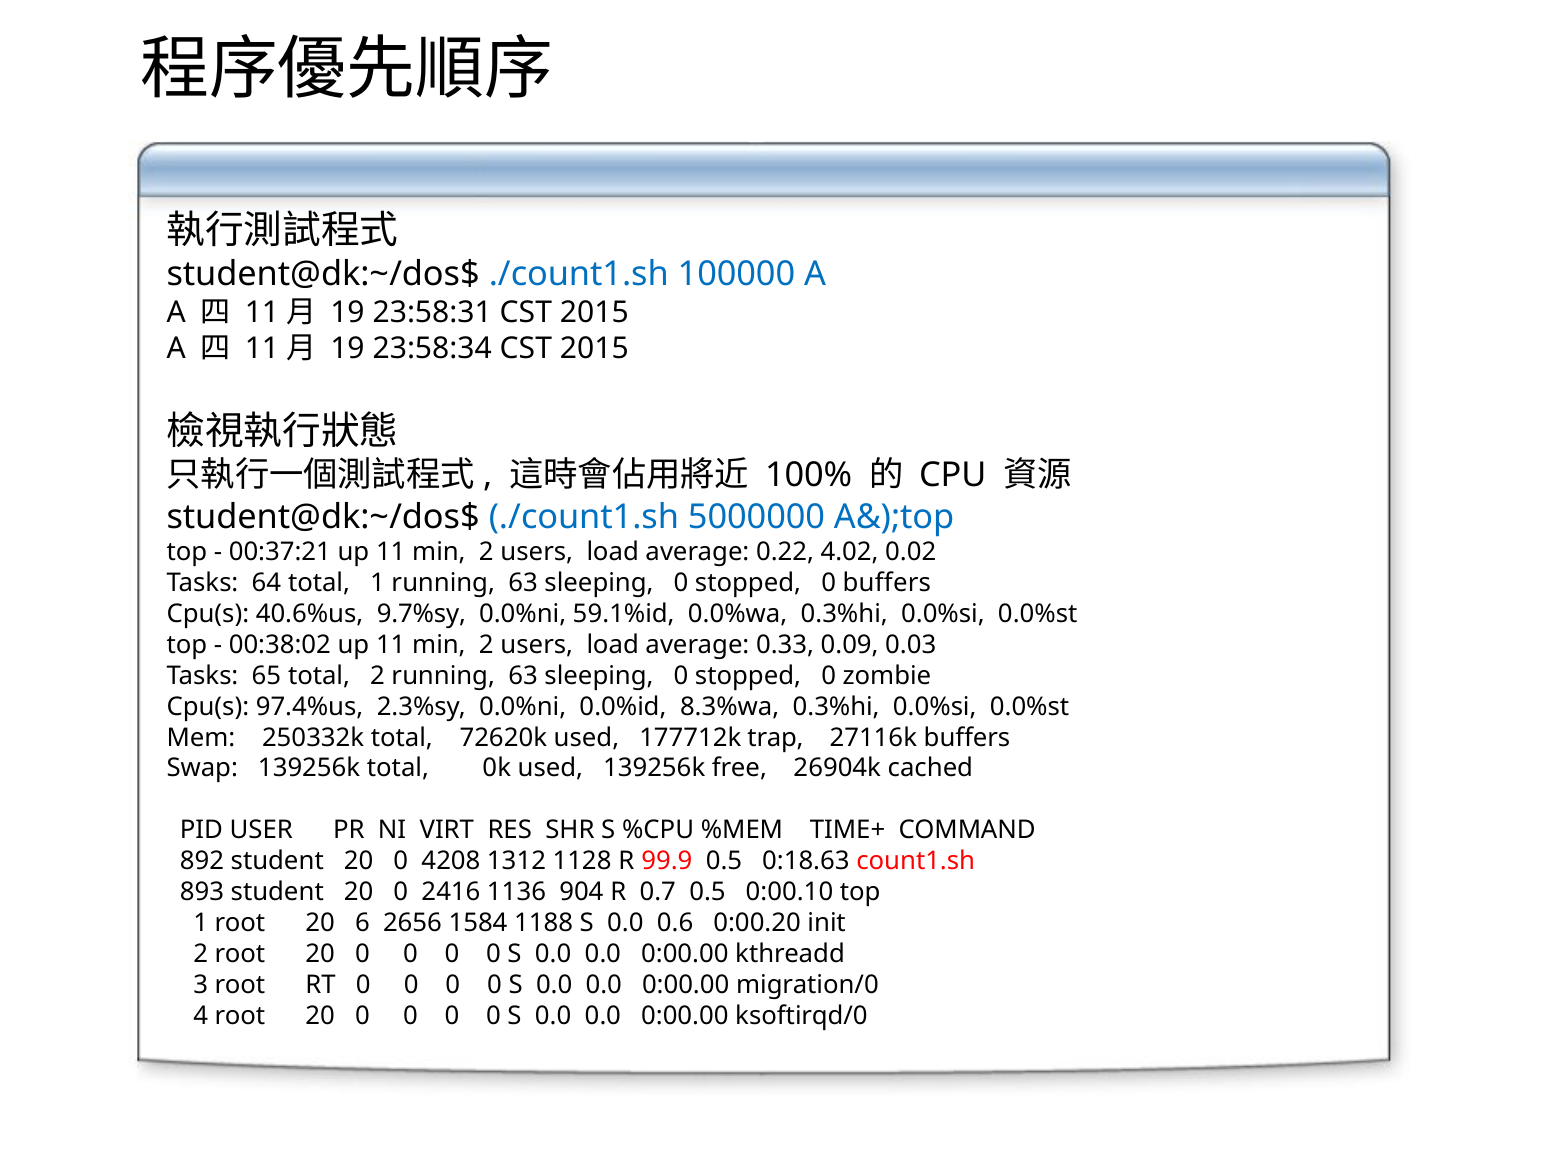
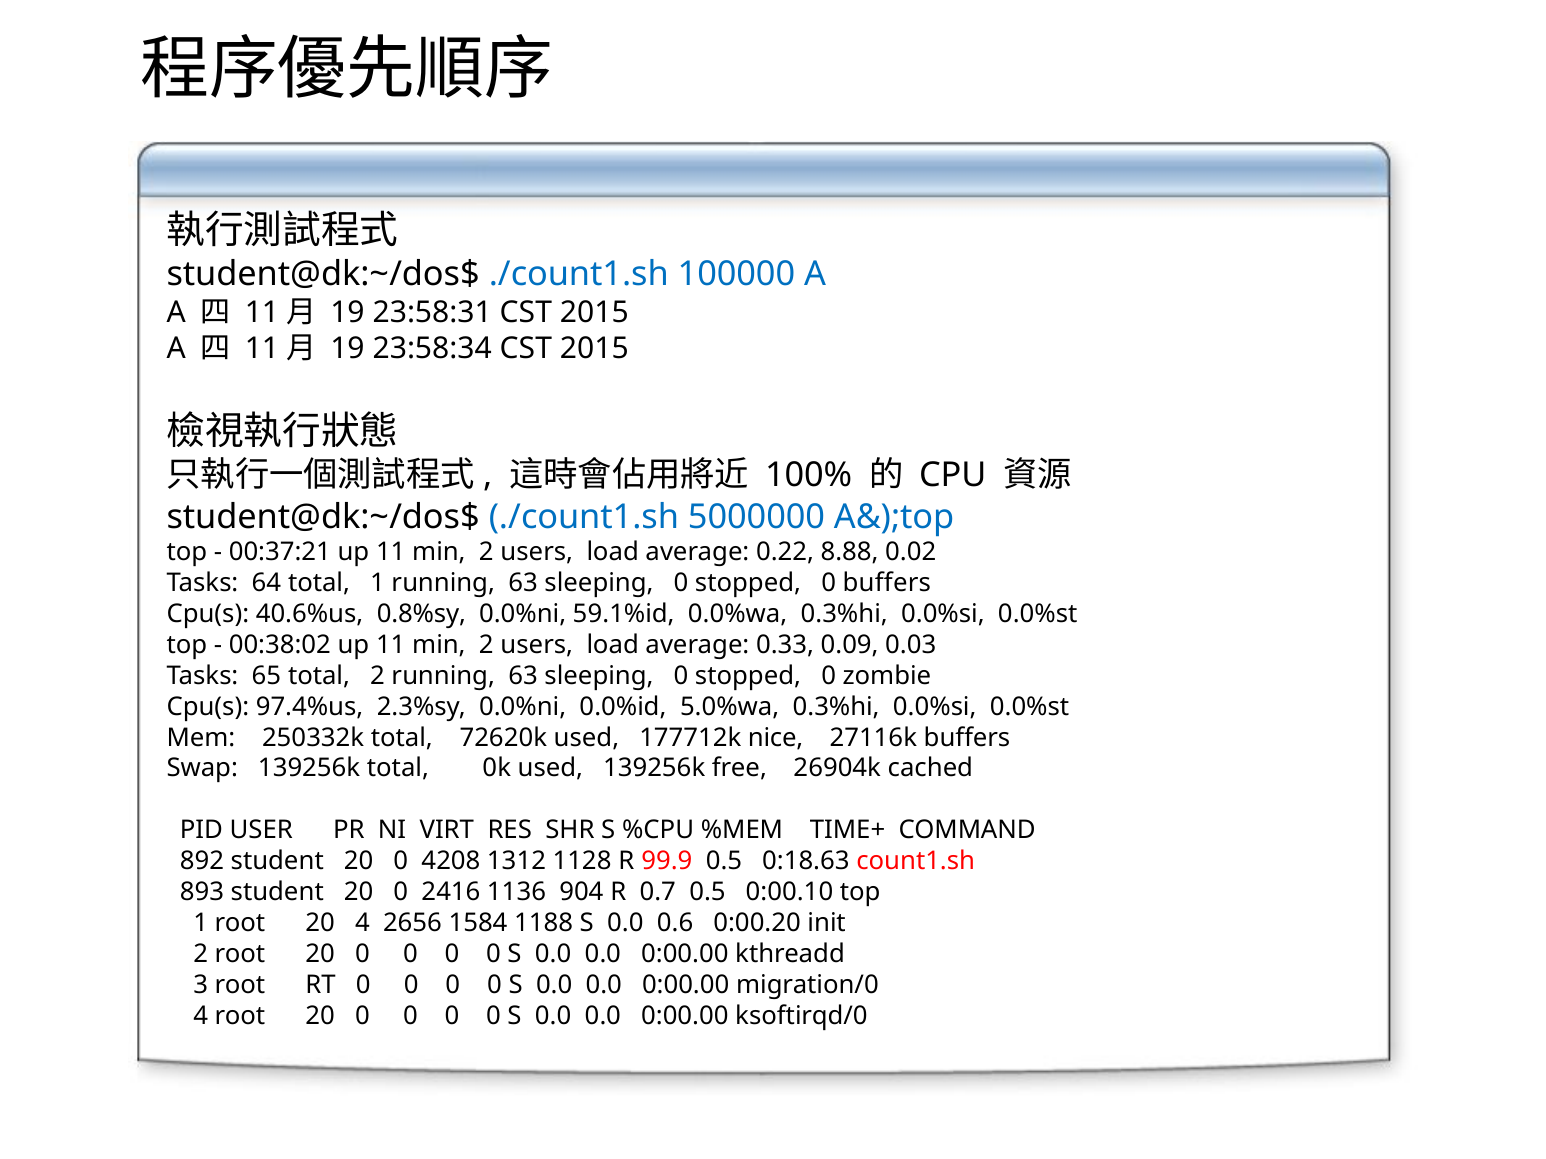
4.02: 4.02 -> 8.88 (850, 552)
9.7%sy: 9.7%sy -> 0.8%sy (421, 614)
8.3%wa: 8.3%wa -> 5.0%wa (730, 707)
trap: trap -> nice (776, 738)
20 6: 6 -> 4 (362, 923)
